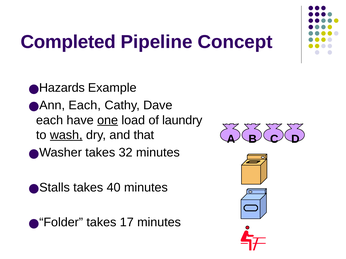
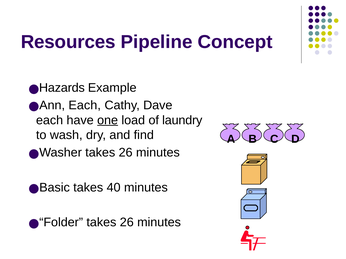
Completed: Completed -> Resources (68, 42)
wash underline: present -> none (66, 135)
that: that -> find (144, 135)
Washer takes 32: 32 -> 26 (126, 153)
Stalls: Stalls -> Basic (55, 188)
Folder takes 17: 17 -> 26 (127, 223)
